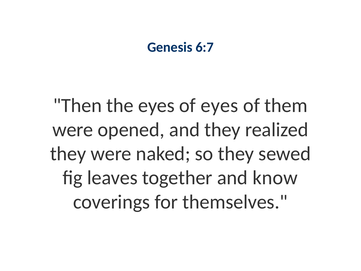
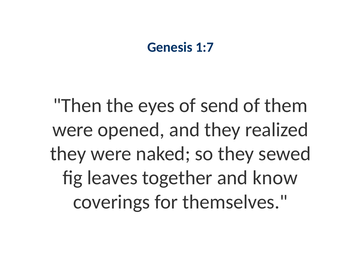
6:7: 6:7 -> 1:7 (205, 47)
of eyes: eyes -> send (220, 105)
